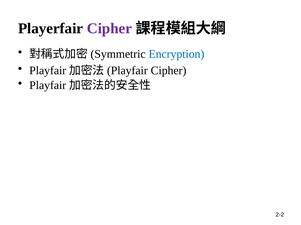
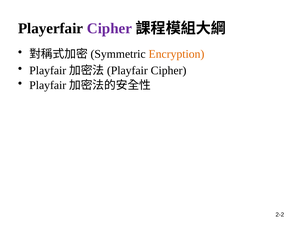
Encryption colour: blue -> orange (176, 54)
